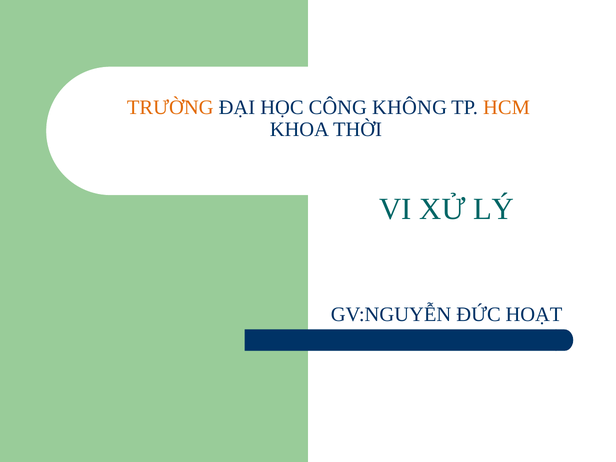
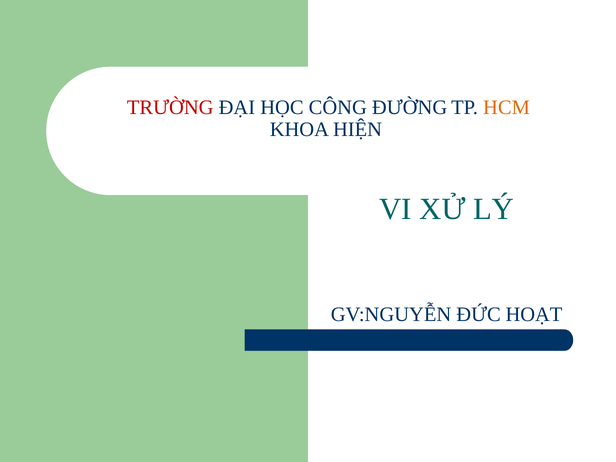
TRƯỜNG colour: orange -> red (170, 107)
KHÔNG: KHÔNG -> ĐƯỜNG (410, 107)
THỜI: THỜI -> HIỆN (358, 130)
